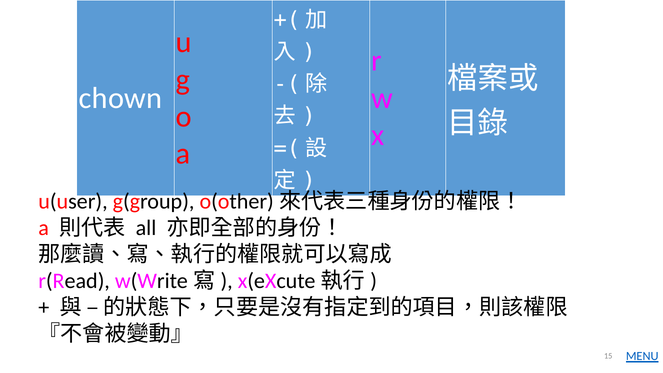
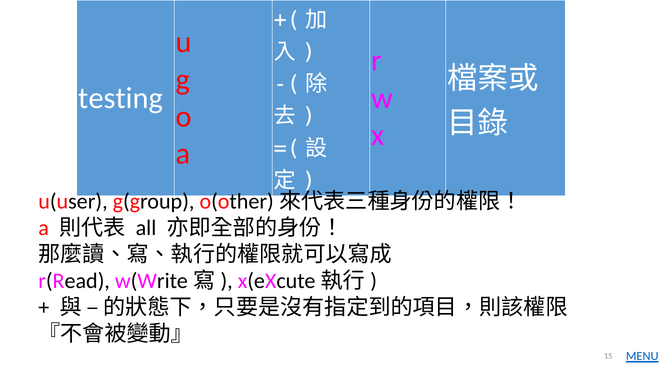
chown: chown -> testing (121, 98)
